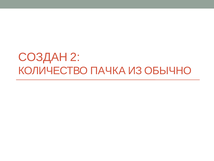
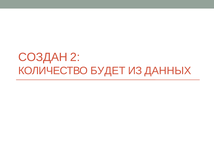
ПАЧКА: ПАЧКА -> БУДЕТ (108, 70)
ОБЫЧНО: ОБЫЧНО -> ДАННЫХ (168, 70)
